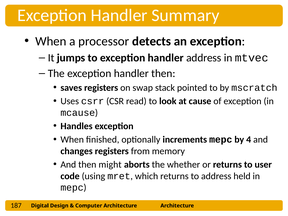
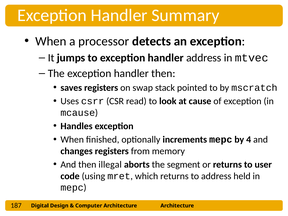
might: might -> illegal (110, 165)
whether: whether -> segment (184, 165)
